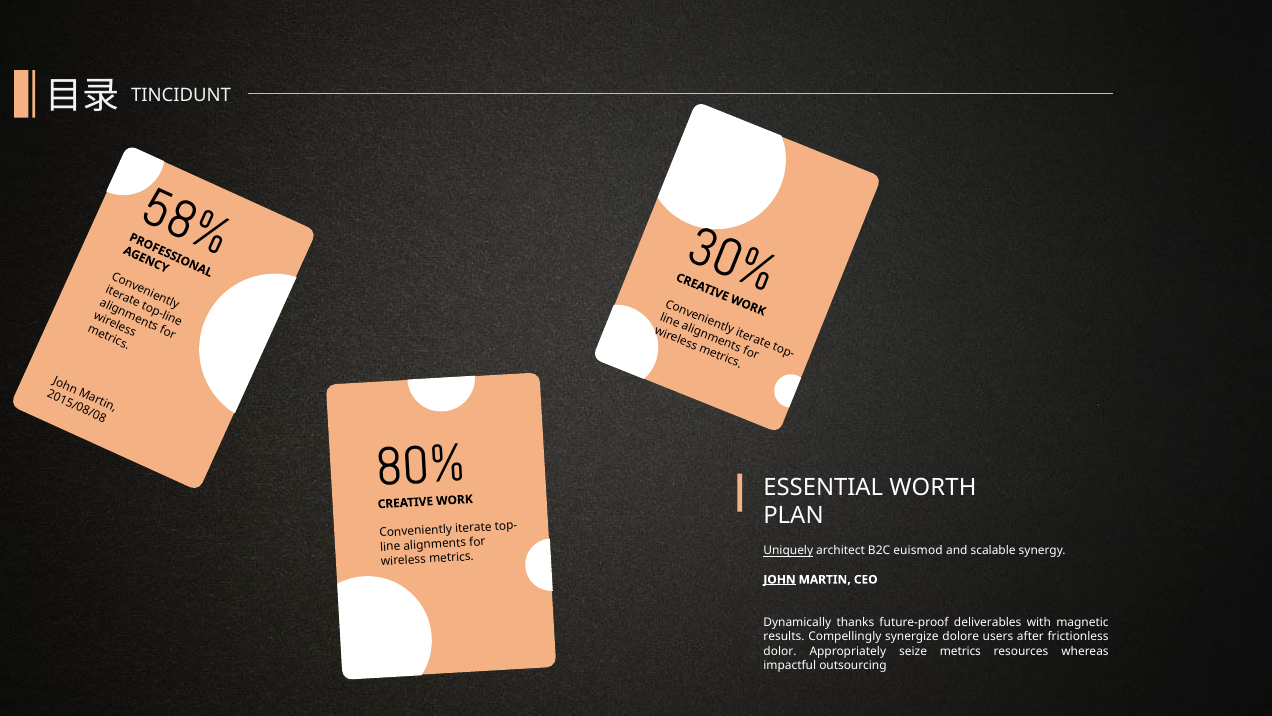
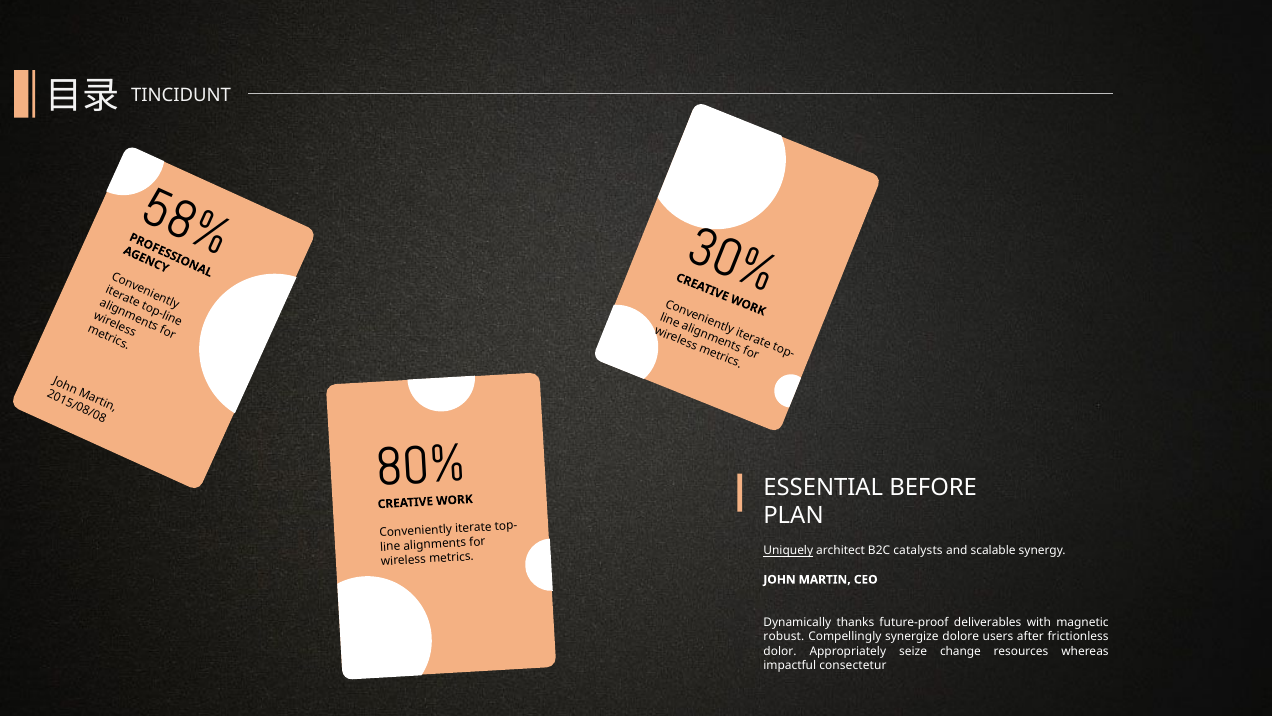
WORTH: WORTH -> BEFORE (933, 487)
euismod: euismod -> catalysts (918, 550)
JOHN underline: present -> none (780, 579)
results: results -> robust (784, 637)
seize metrics: metrics -> change (960, 651)
outsourcing: outsourcing -> consectetur (853, 665)
